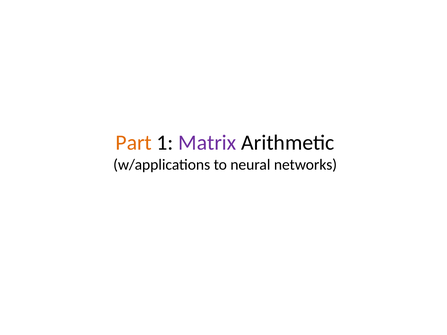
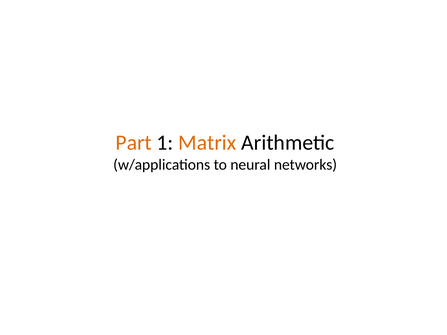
Matrix colour: purple -> orange (207, 143)
